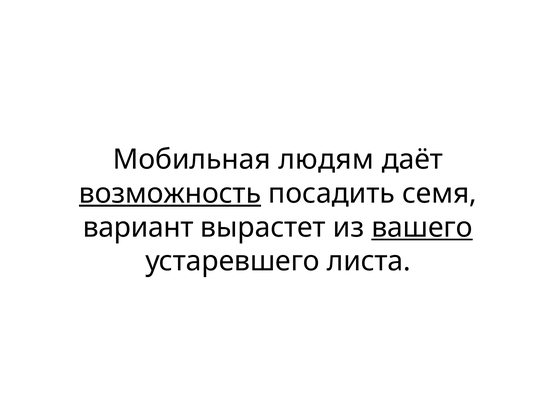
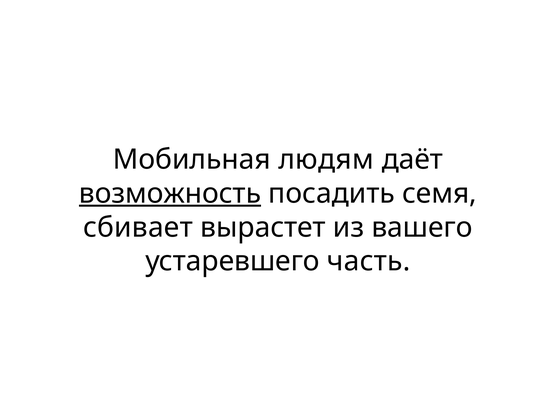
вариант: вариант -> сбивает (138, 227)
вашего underline: present -> none (422, 227)
листа: листа -> часть (369, 261)
